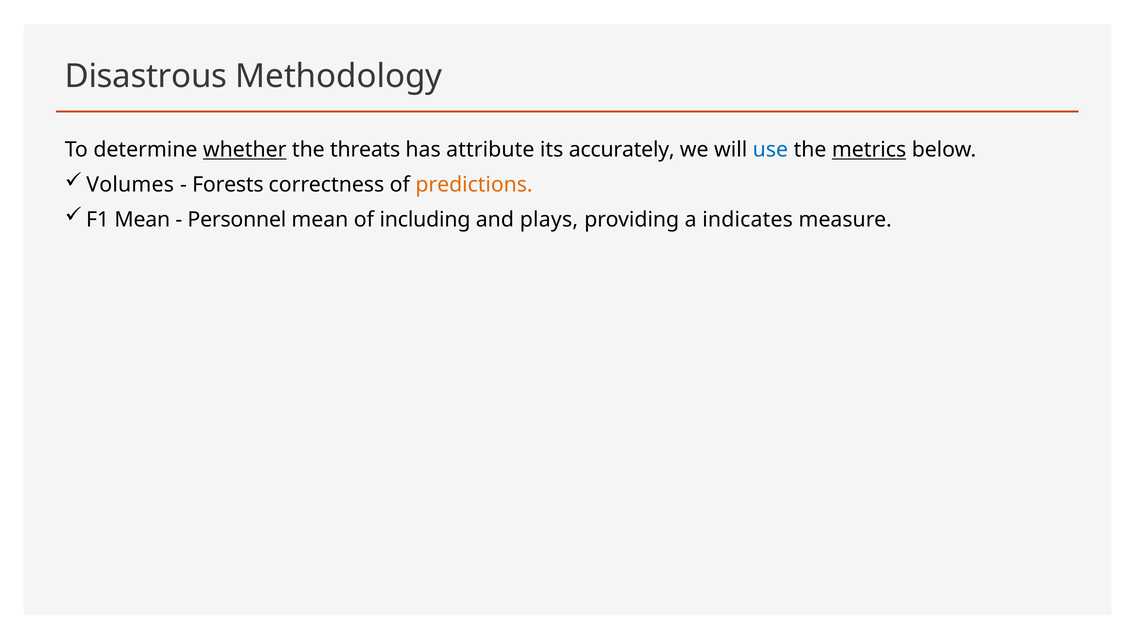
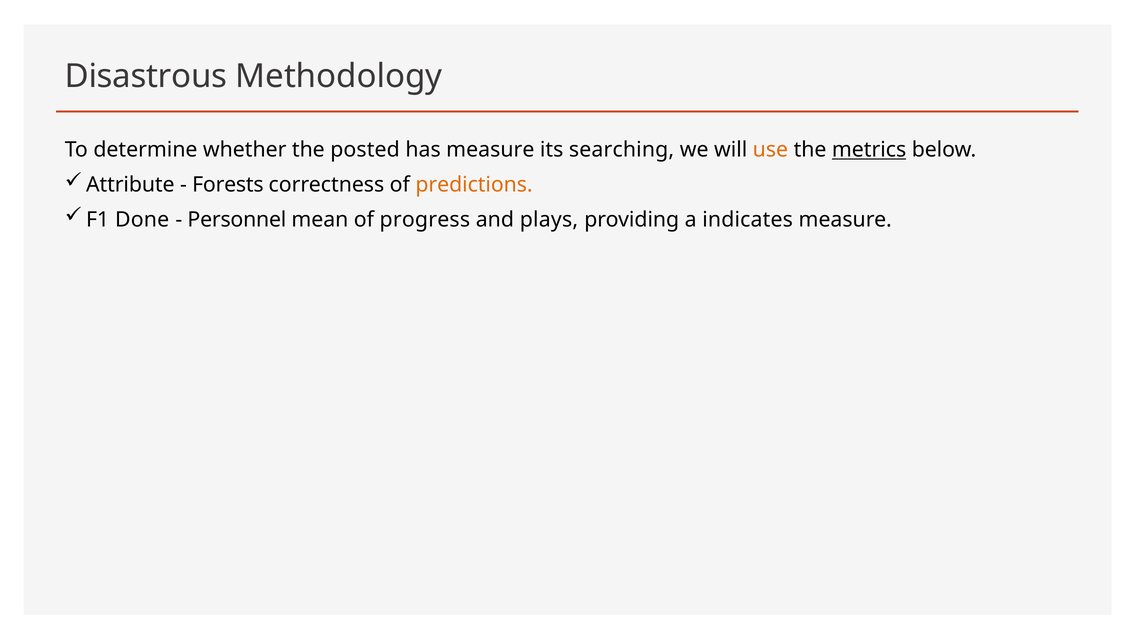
whether underline: present -> none (245, 150)
threats: threats -> posted (365, 150)
has attribute: attribute -> measure (490, 150)
accurately: accurately -> searching (622, 150)
use colour: blue -> orange (770, 150)
Volumes: Volumes -> Attribute (130, 185)
F1 Mean: Mean -> Done (142, 219)
including: including -> progress (425, 219)
